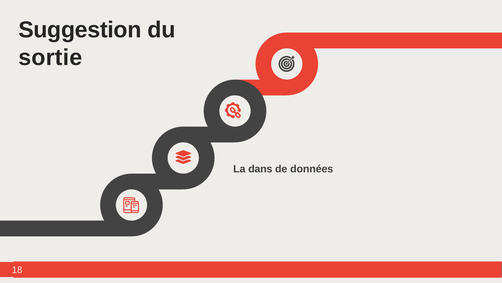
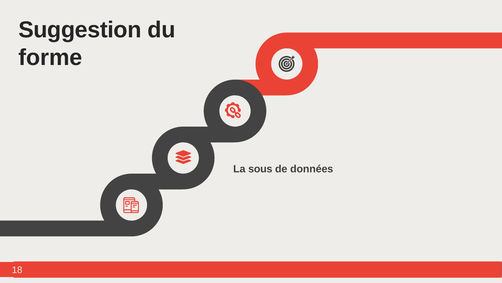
sortie: sortie -> forme (50, 57)
dans: dans -> sous (260, 169)
